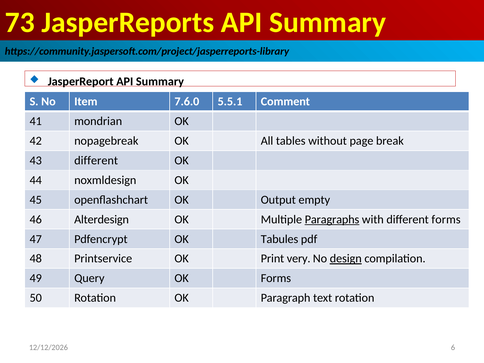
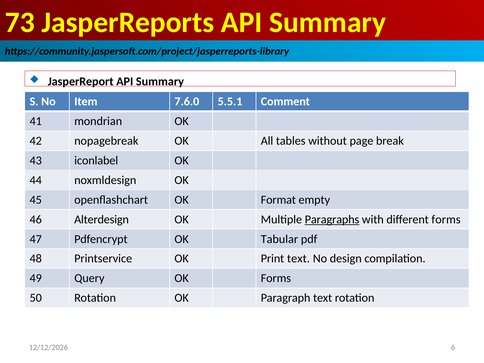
43 different: different -> iconlabel (96, 161)
Output: Output -> Format (278, 200)
Tabules: Tabules -> Tabular (279, 239)
Print very: very -> text (299, 259)
design underline: present -> none (346, 259)
